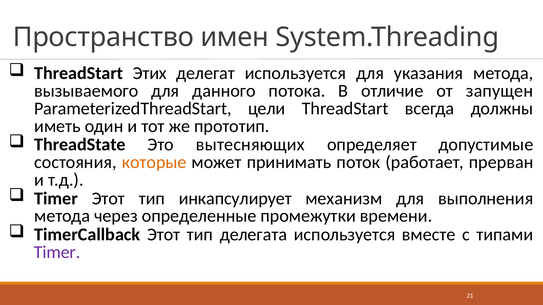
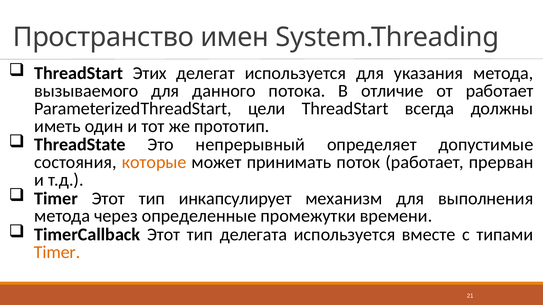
от запущен: запущен -> работает (500, 91)
вытесняющих: вытесняющих -> непрерывный (250, 145)
Timer colour: purple -> orange (57, 252)
